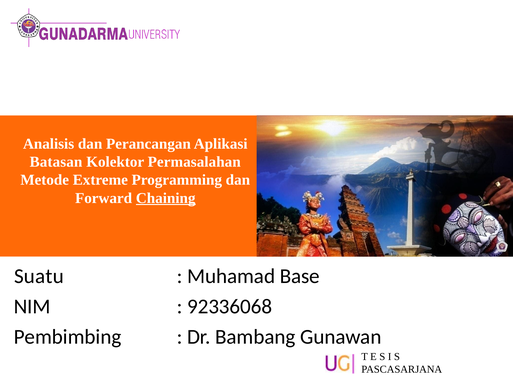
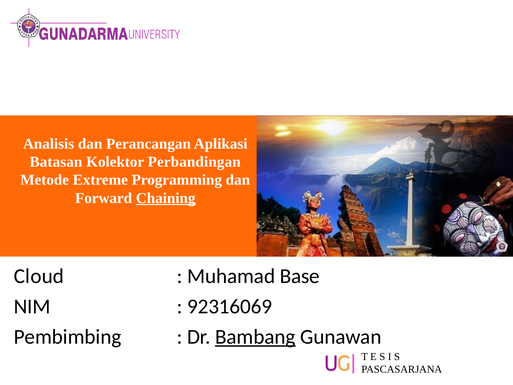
Permasalahan: Permasalahan -> Perbandingan (194, 162)
Suatu: Suatu -> Cloud (39, 276)
92336068: 92336068 -> 92316069 (230, 307)
Bambang underline: none -> present (255, 337)
